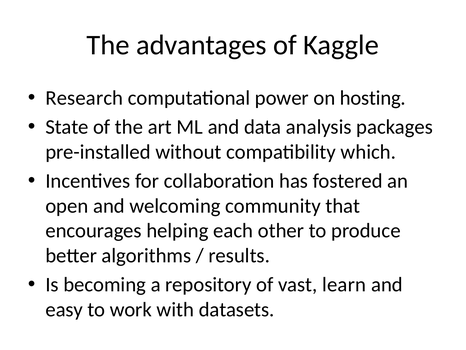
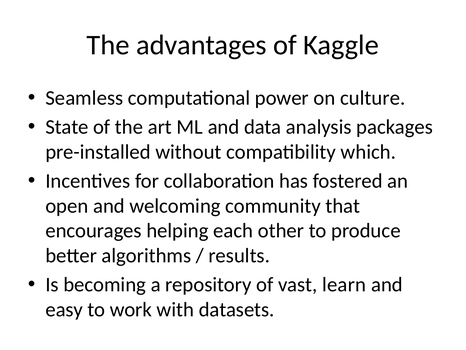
Research: Research -> Seamless (84, 98)
hosting: hosting -> culture (373, 98)
